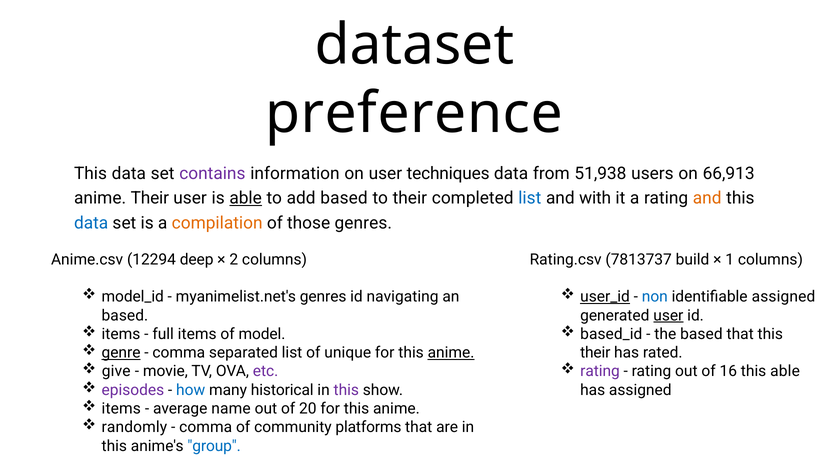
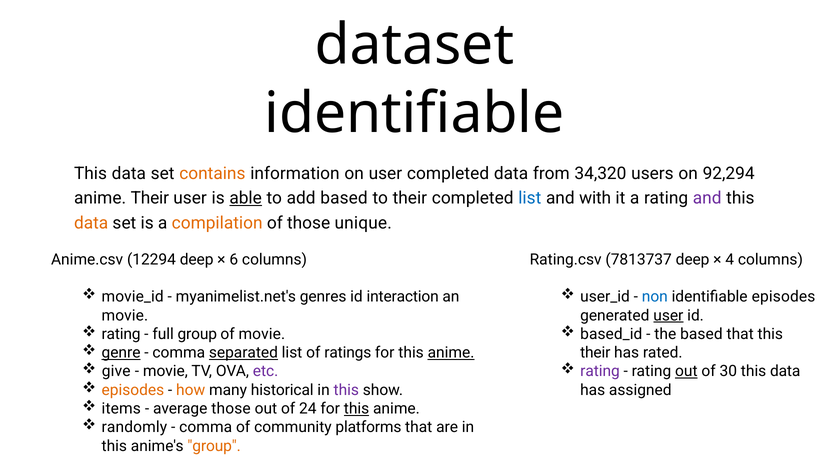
preference: preference -> identifiable (414, 113)
contains colour: purple -> orange (212, 174)
user techniques: techniques -> completed (448, 174)
51,938: 51,938 -> 34,320 (600, 174)
66,913: 66,913 -> 92,294 (729, 174)
and colour: orange -> purple (707, 198)
data colour: blue -> orange (91, 223)
those genres: genres -> unique (363, 223)
2: 2 -> 6 (234, 260)
7813737 build: build -> deep (693, 260)
1: 1 -> 4 (730, 260)
model_id: model_id -> movie_id (133, 297)
navigating: navigating -> interaction (403, 297)
user_id underline: present -> none (605, 297)
identifiable assigned: assigned -> episodes (784, 297)
based: based -> movie (125, 316)
items: items -> rating (121, 334)
full items: items -> group (197, 334)
of model: model -> movie (262, 334)
separated underline: none -> present (243, 353)
unique: unique -> ratings (348, 353)
out underline: none -> present (686, 372)
16: 16 -> 30 (728, 372)
able: able -> data (785, 372)
episodes colour: purple -> orange (133, 390)
how colour: blue -> orange (191, 390)
average name: name -> those (231, 409)
20: 20 -> 24 (308, 409)
this underline: none -> present (357, 409)
group colour: blue -> orange (214, 446)
